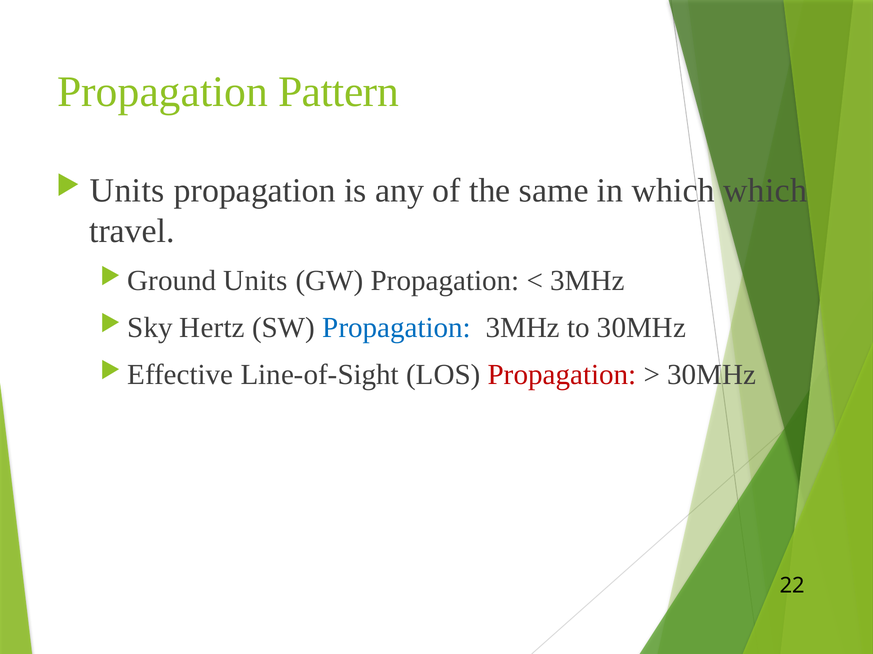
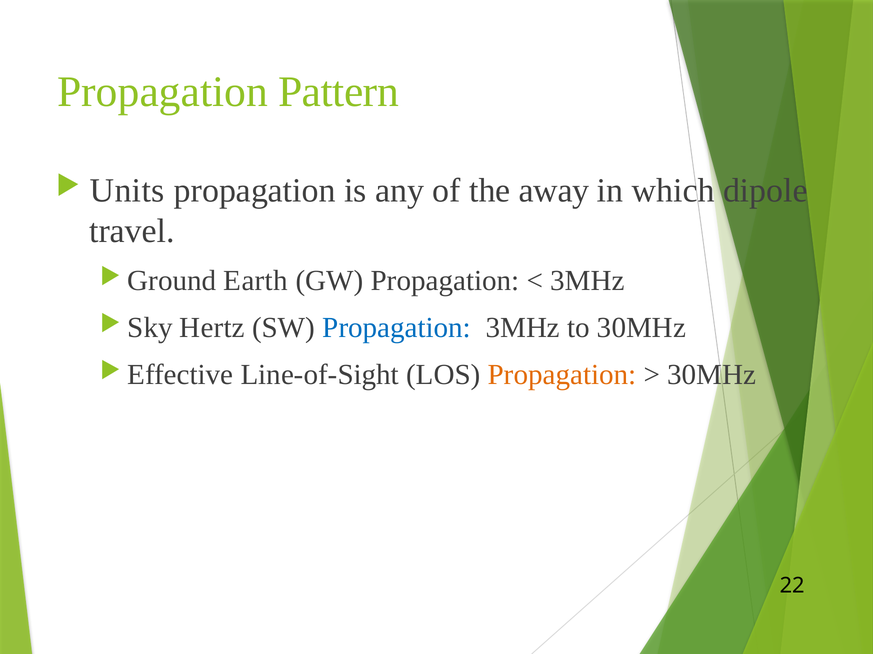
same: same -> away (554, 191)
which which: which -> dipole (765, 191)
Units: Units -> Earth (256, 281)
Propagation colour: red -> orange (562, 375)
